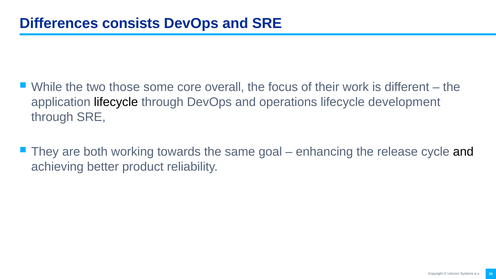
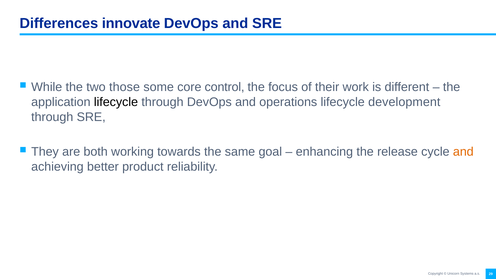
consists: consists -> innovate (131, 24)
overall: overall -> control (225, 87)
and colour: black -> orange (463, 152)
